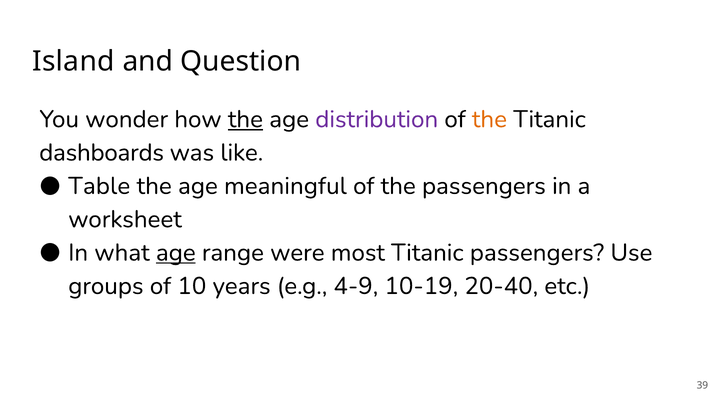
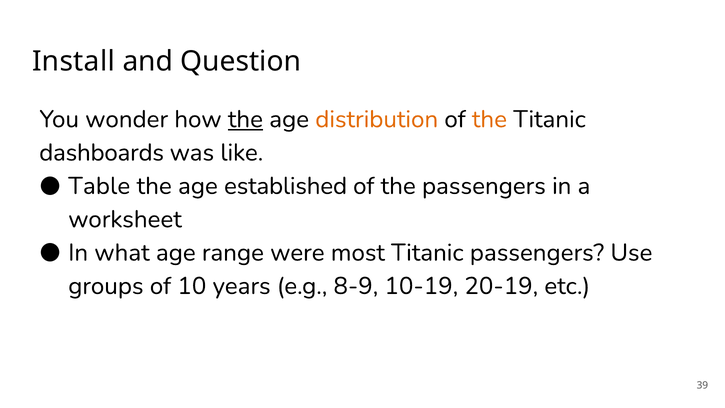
Island: Island -> Install (73, 61)
distribution colour: purple -> orange (377, 119)
meaningful: meaningful -> established (286, 186)
age underline: present -> none (176, 253)
4-9: 4-9 -> 8-9 (356, 286)
20-40: 20-40 -> 20-19 (501, 286)
